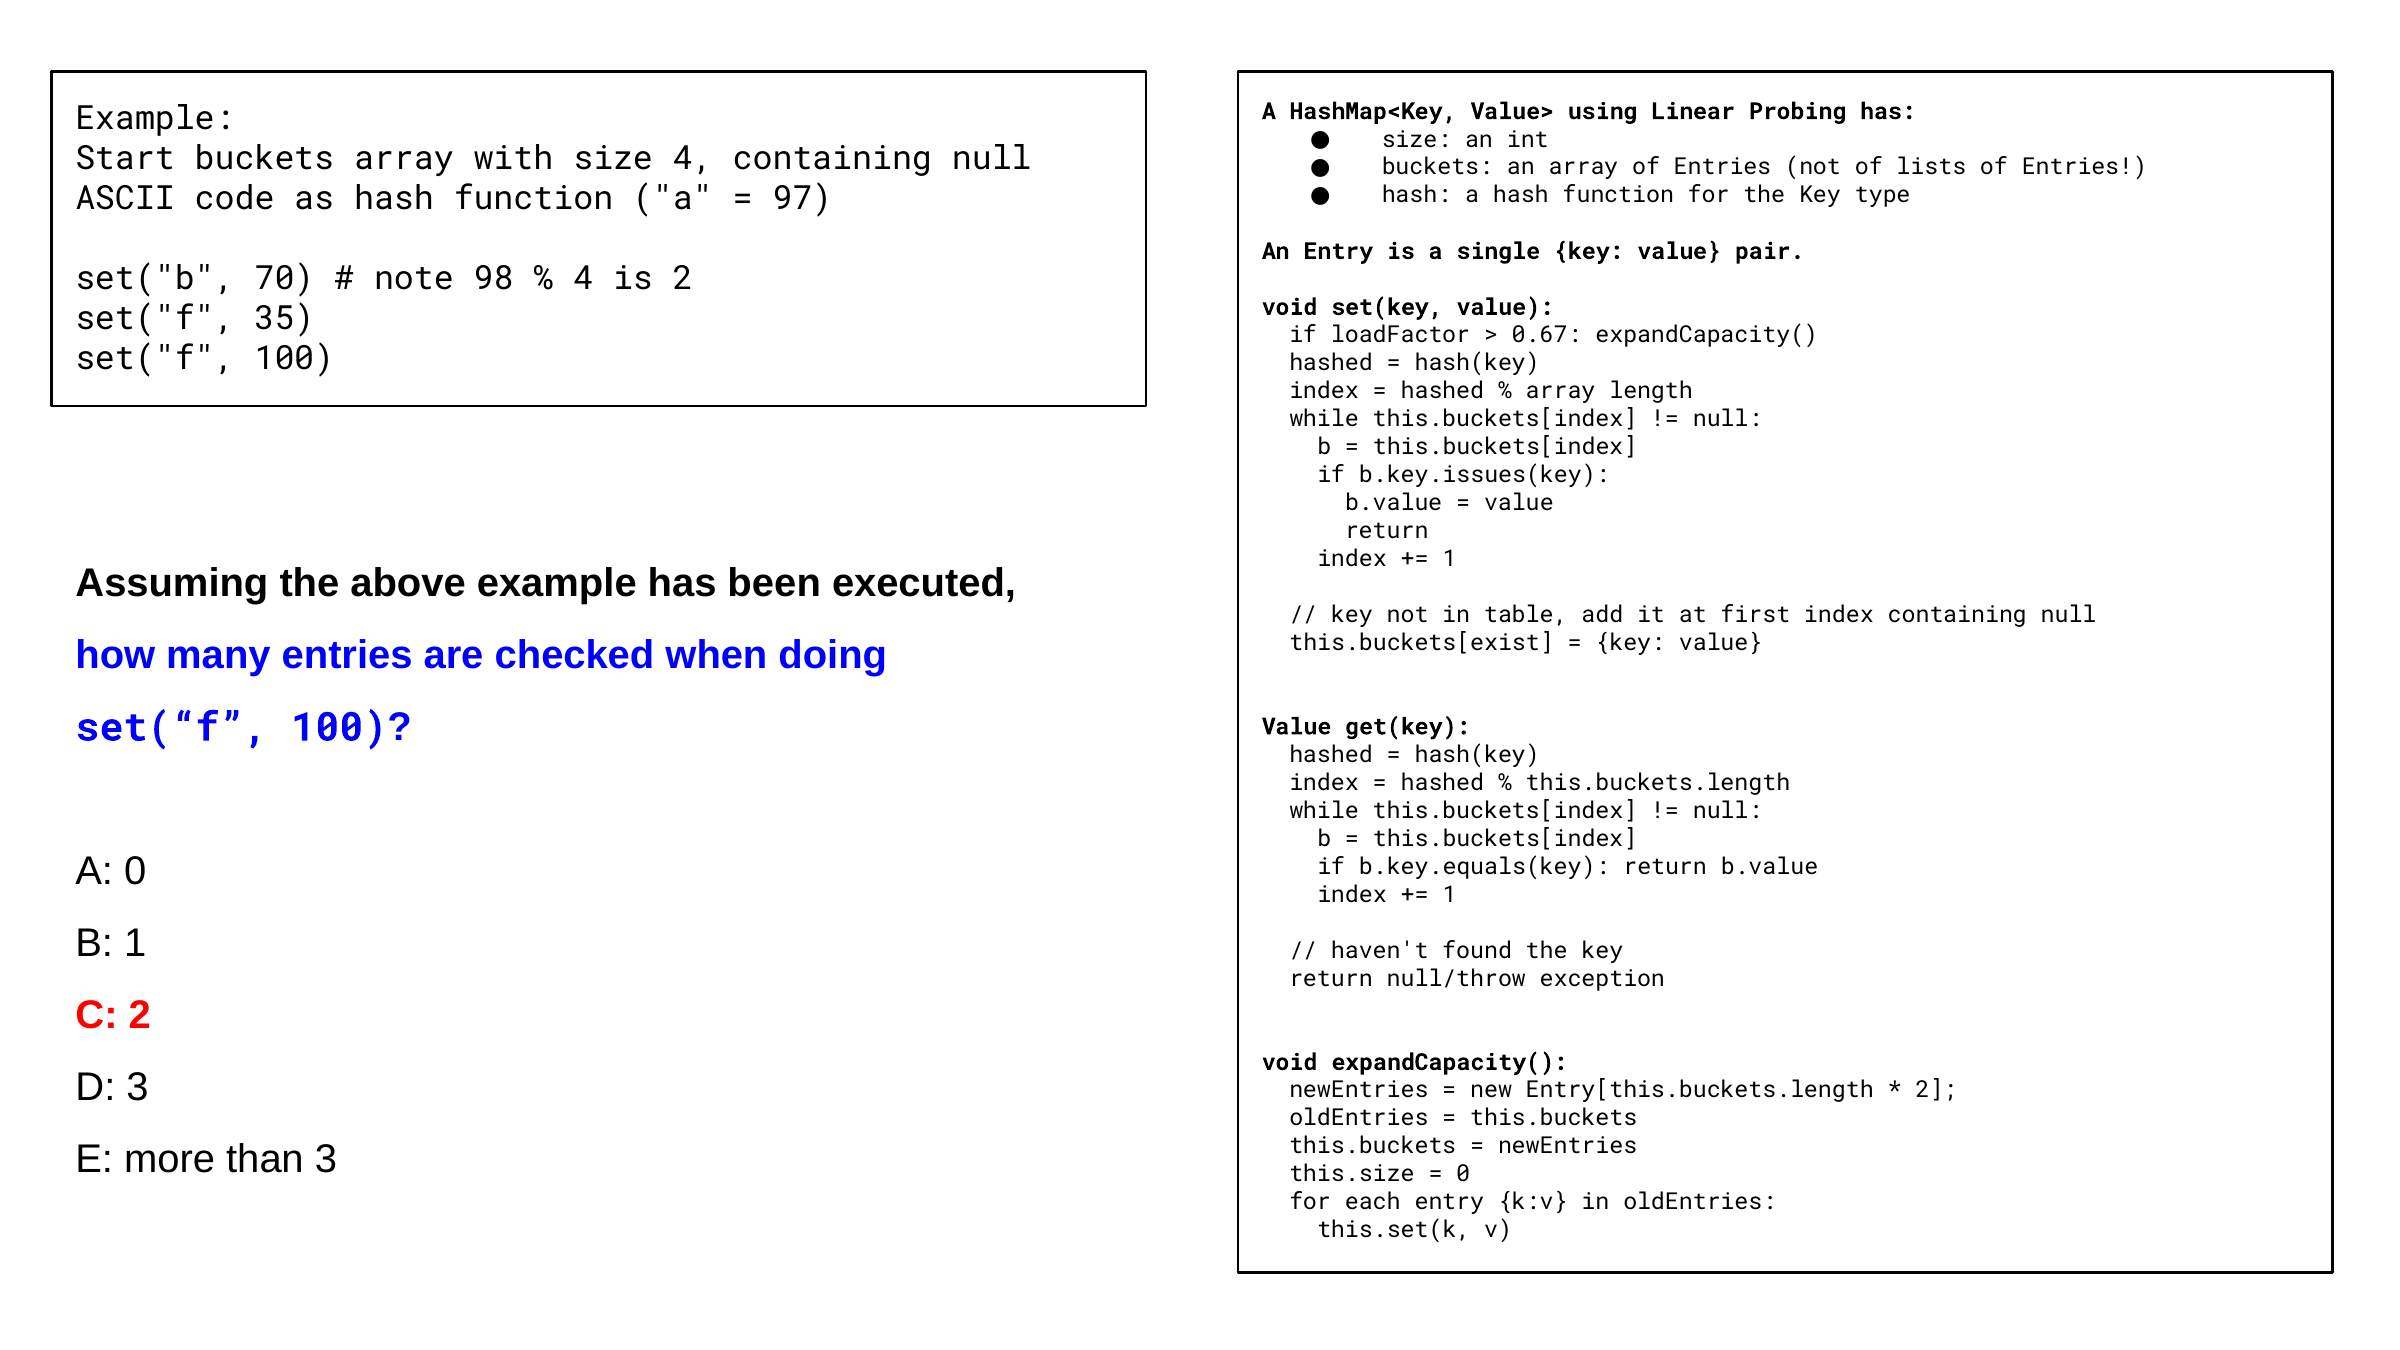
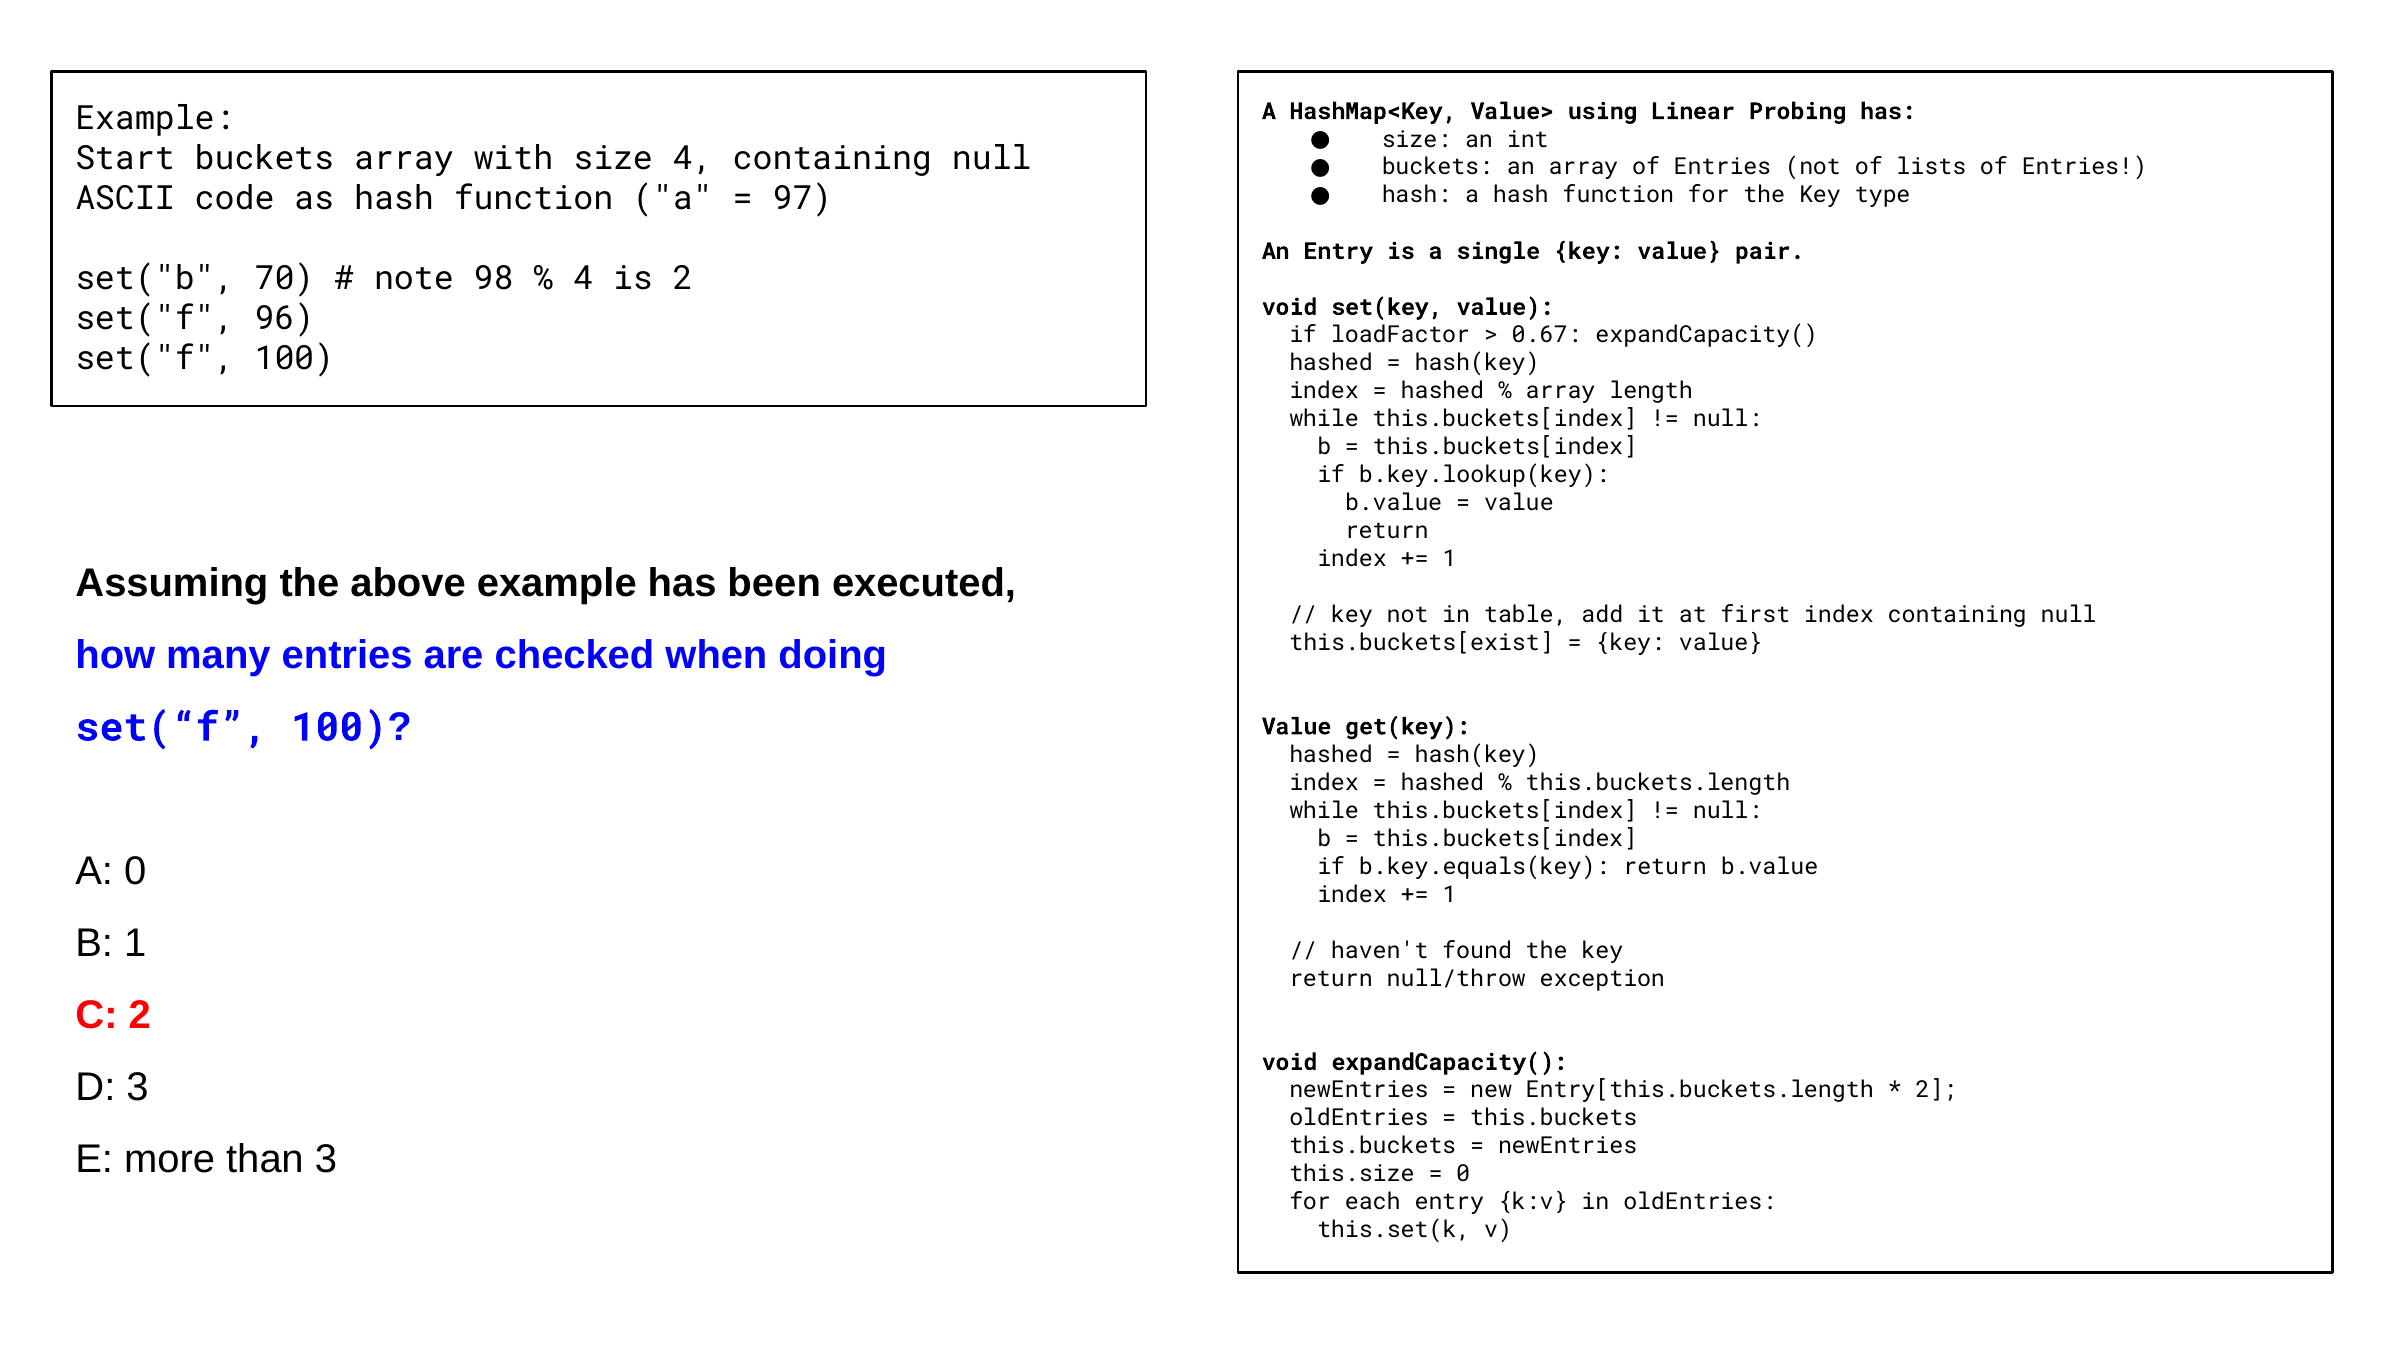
35: 35 -> 96 (284, 318)
b.key.issues(key: b.key.issues(key -> b.key.lookup(key (1484, 475)
